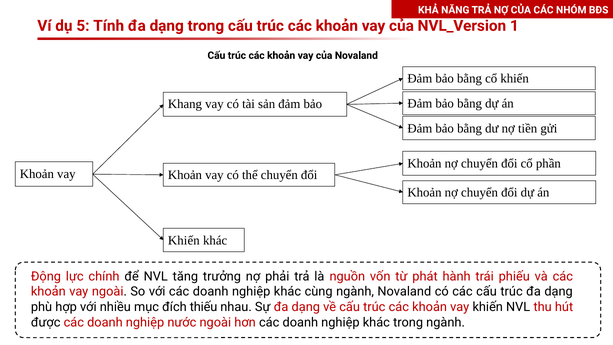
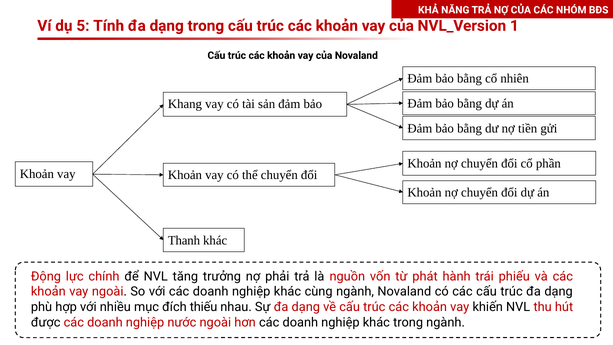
cổ khiến: khiến -> nhiên (515, 78)
Khiến: Khiến -> Thanh (184, 240)
